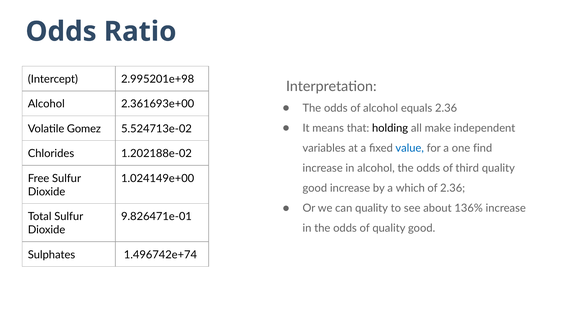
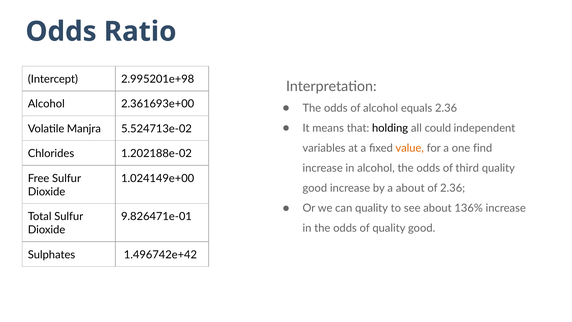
make: make -> could (438, 128)
Gomez: Gomez -> Manjra (84, 129)
value colour: blue -> orange (410, 148)
a which: which -> about (410, 188)
1.496742e+74: 1.496742e+74 -> 1.496742e+42 (160, 254)
